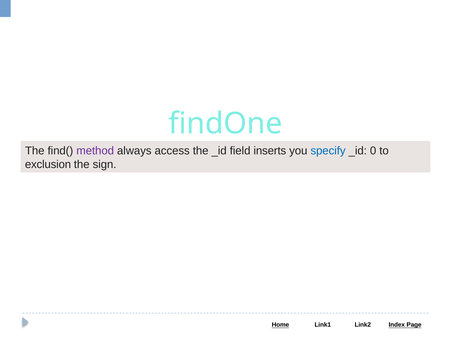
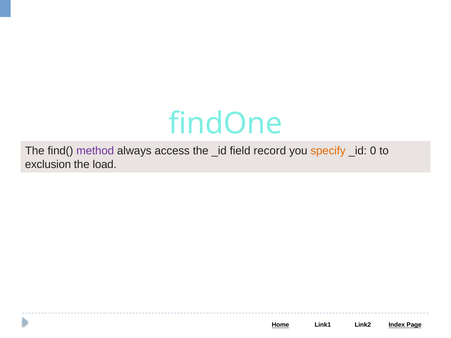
inserts: inserts -> record (270, 151)
specify colour: blue -> orange (328, 151)
sign: sign -> load (105, 164)
